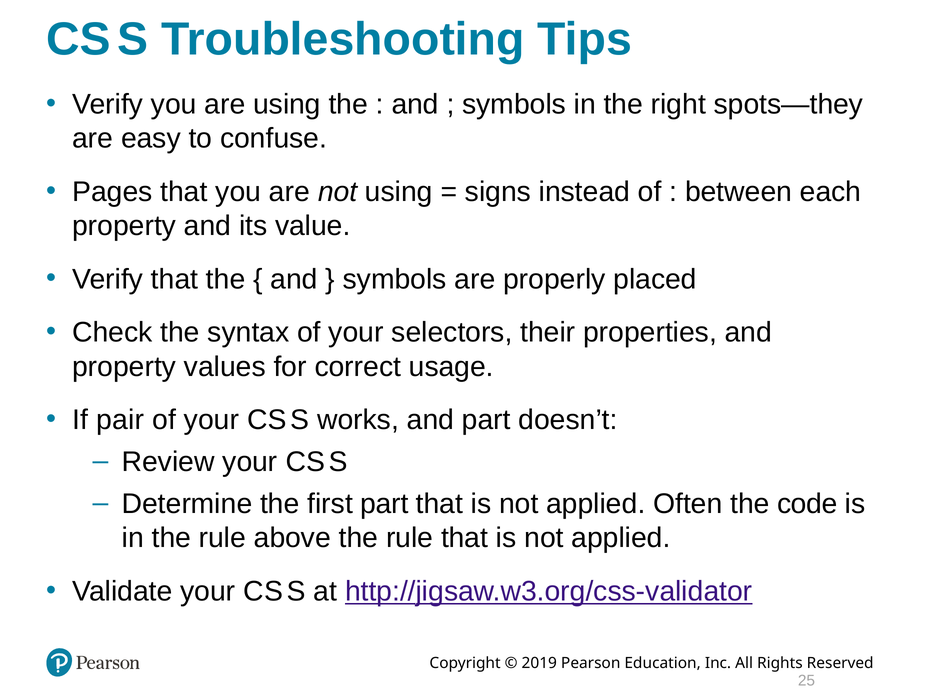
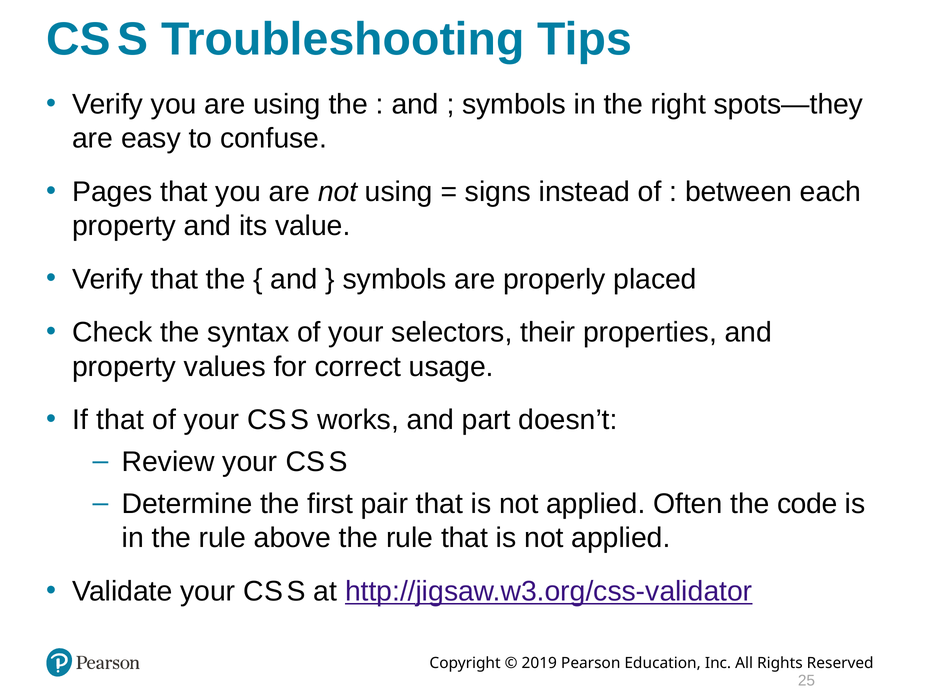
If pair: pair -> that (120, 420)
first part: part -> pair (384, 504)
